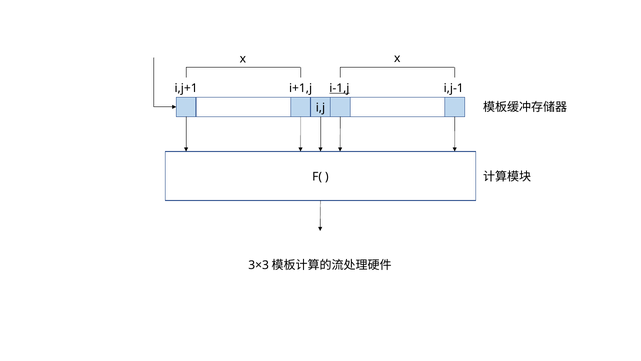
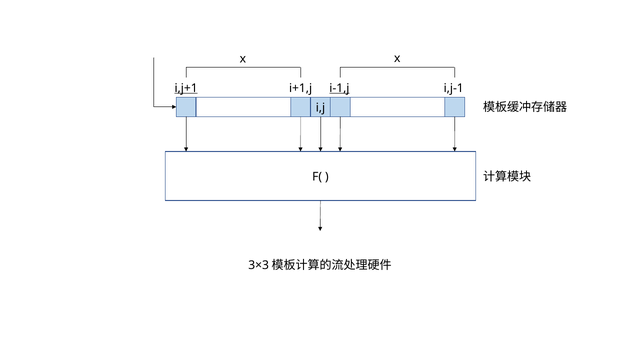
i,j+1 underline: none -> present (186, 88)
